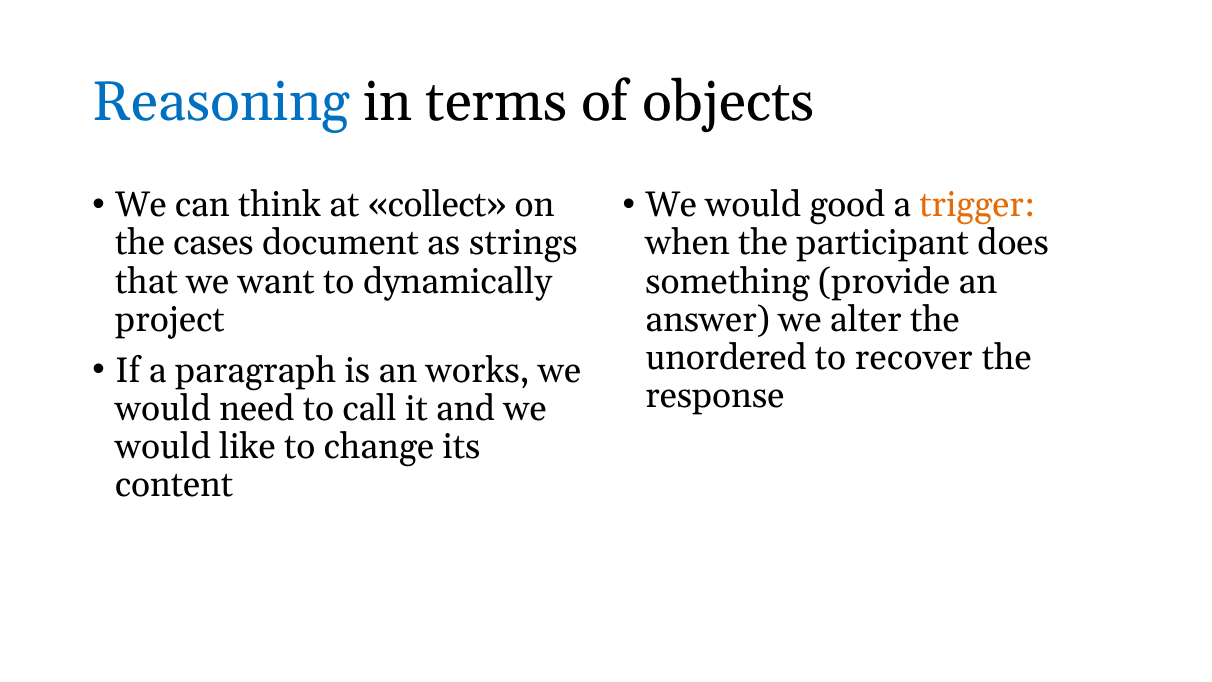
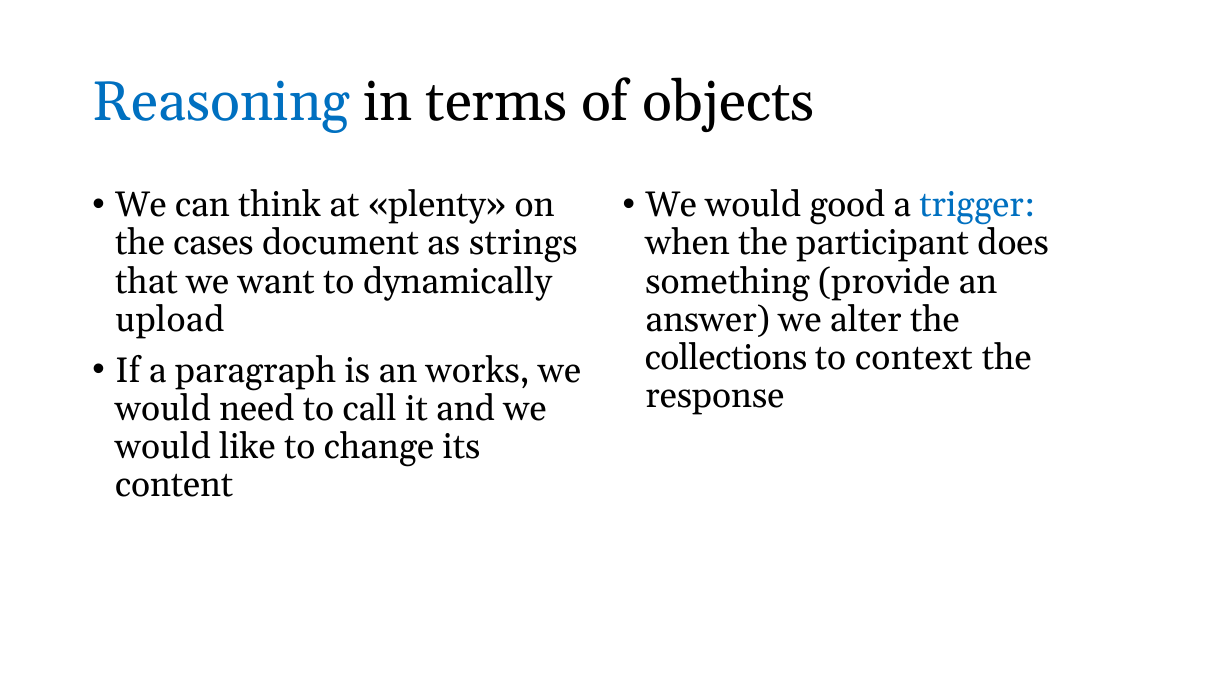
collect: collect -> plenty (437, 205)
trigger colour: orange -> blue (977, 205)
project: project -> upload (170, 319)
unordered: unordered -> collections (726, 358)
recover: recover -> context (914, 358)
